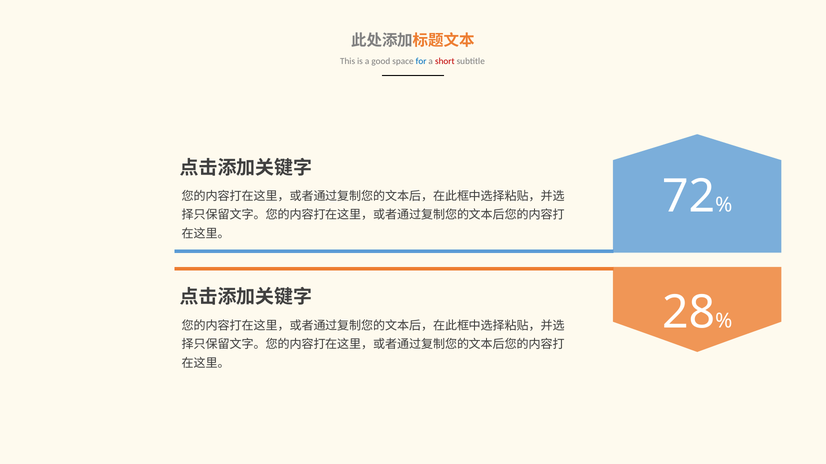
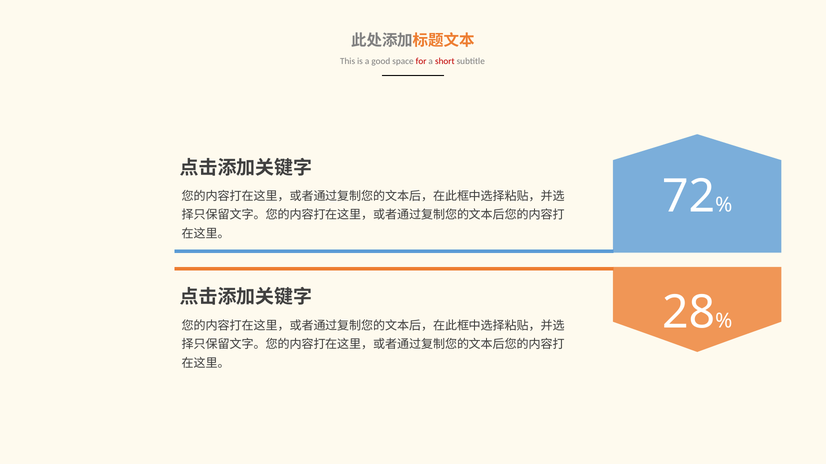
for colour: blue -> red (421, 61)
